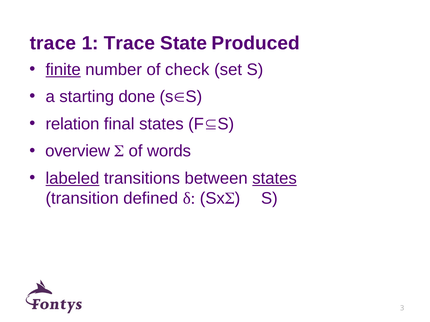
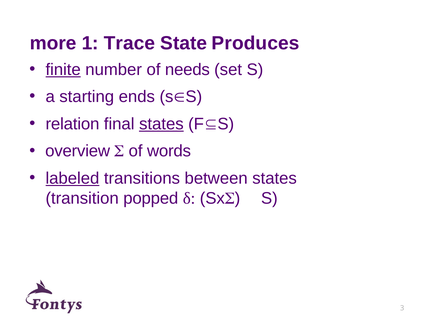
trace: trace -> more (53, 43)
Produced: Produced -> Produces (256, 43)
check: check -> needs (187, 70)
done: done -> ends (137, 97)
states underline: none -> present (161, 124)
states underline: present -> none (275, 179)
defined: defined -> popped (151, 199)
